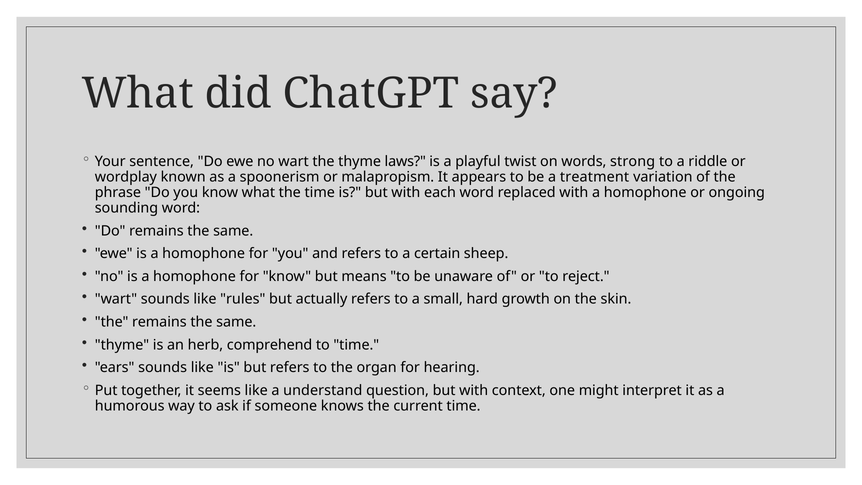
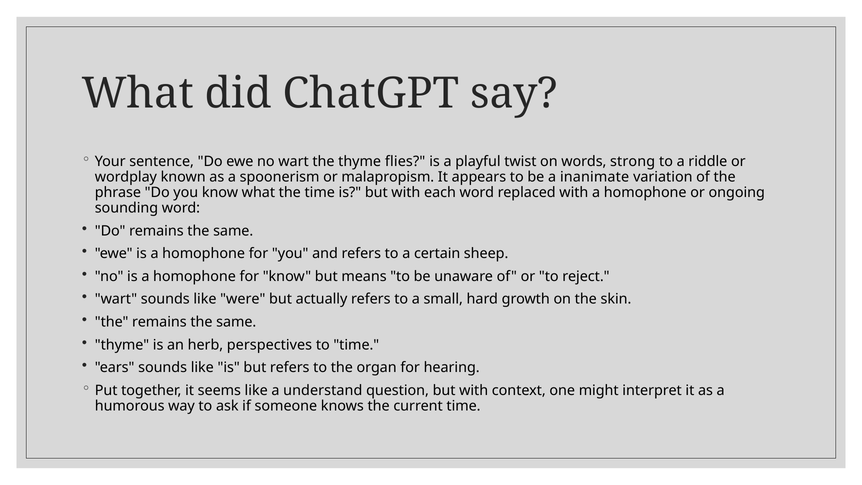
laws: laws -> flies (405, 162)
treatment: treatment -> inanimate (595, 177)
rules: rules -> were (243, 299)
comprehend: comprehend -> perspectives (269, 345)
